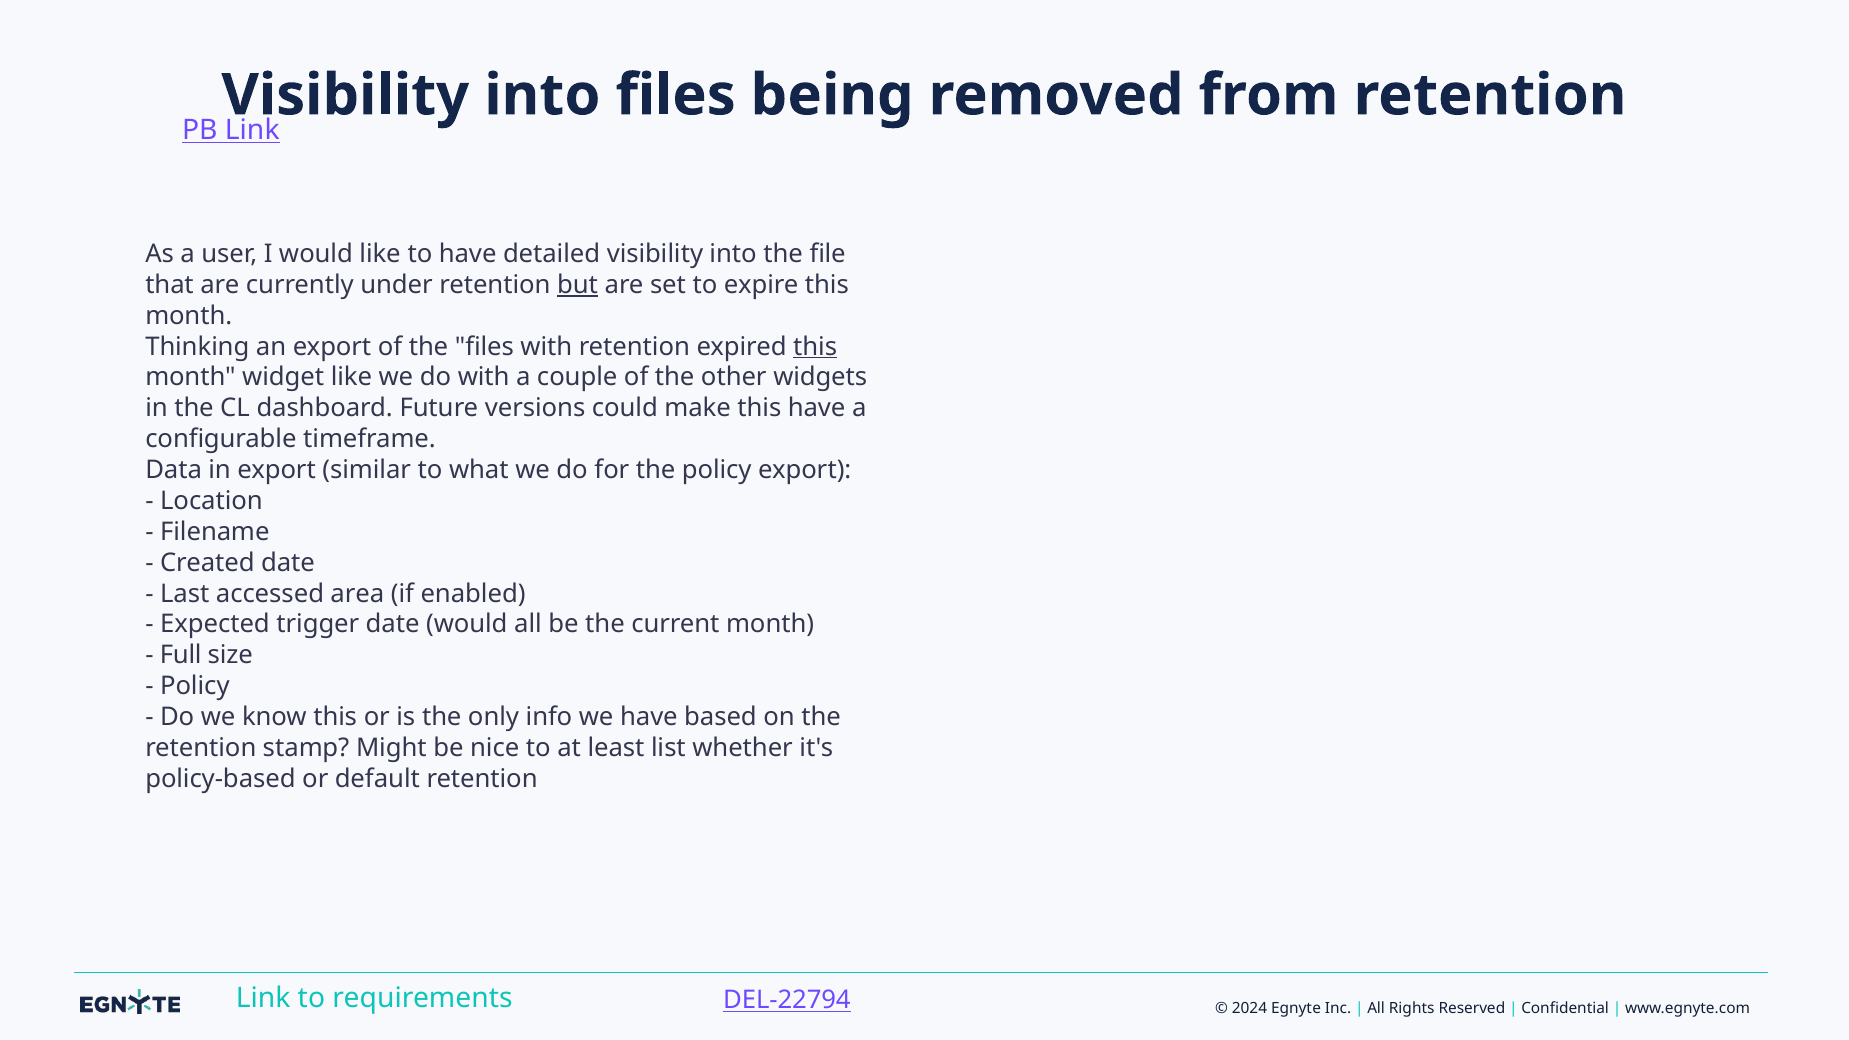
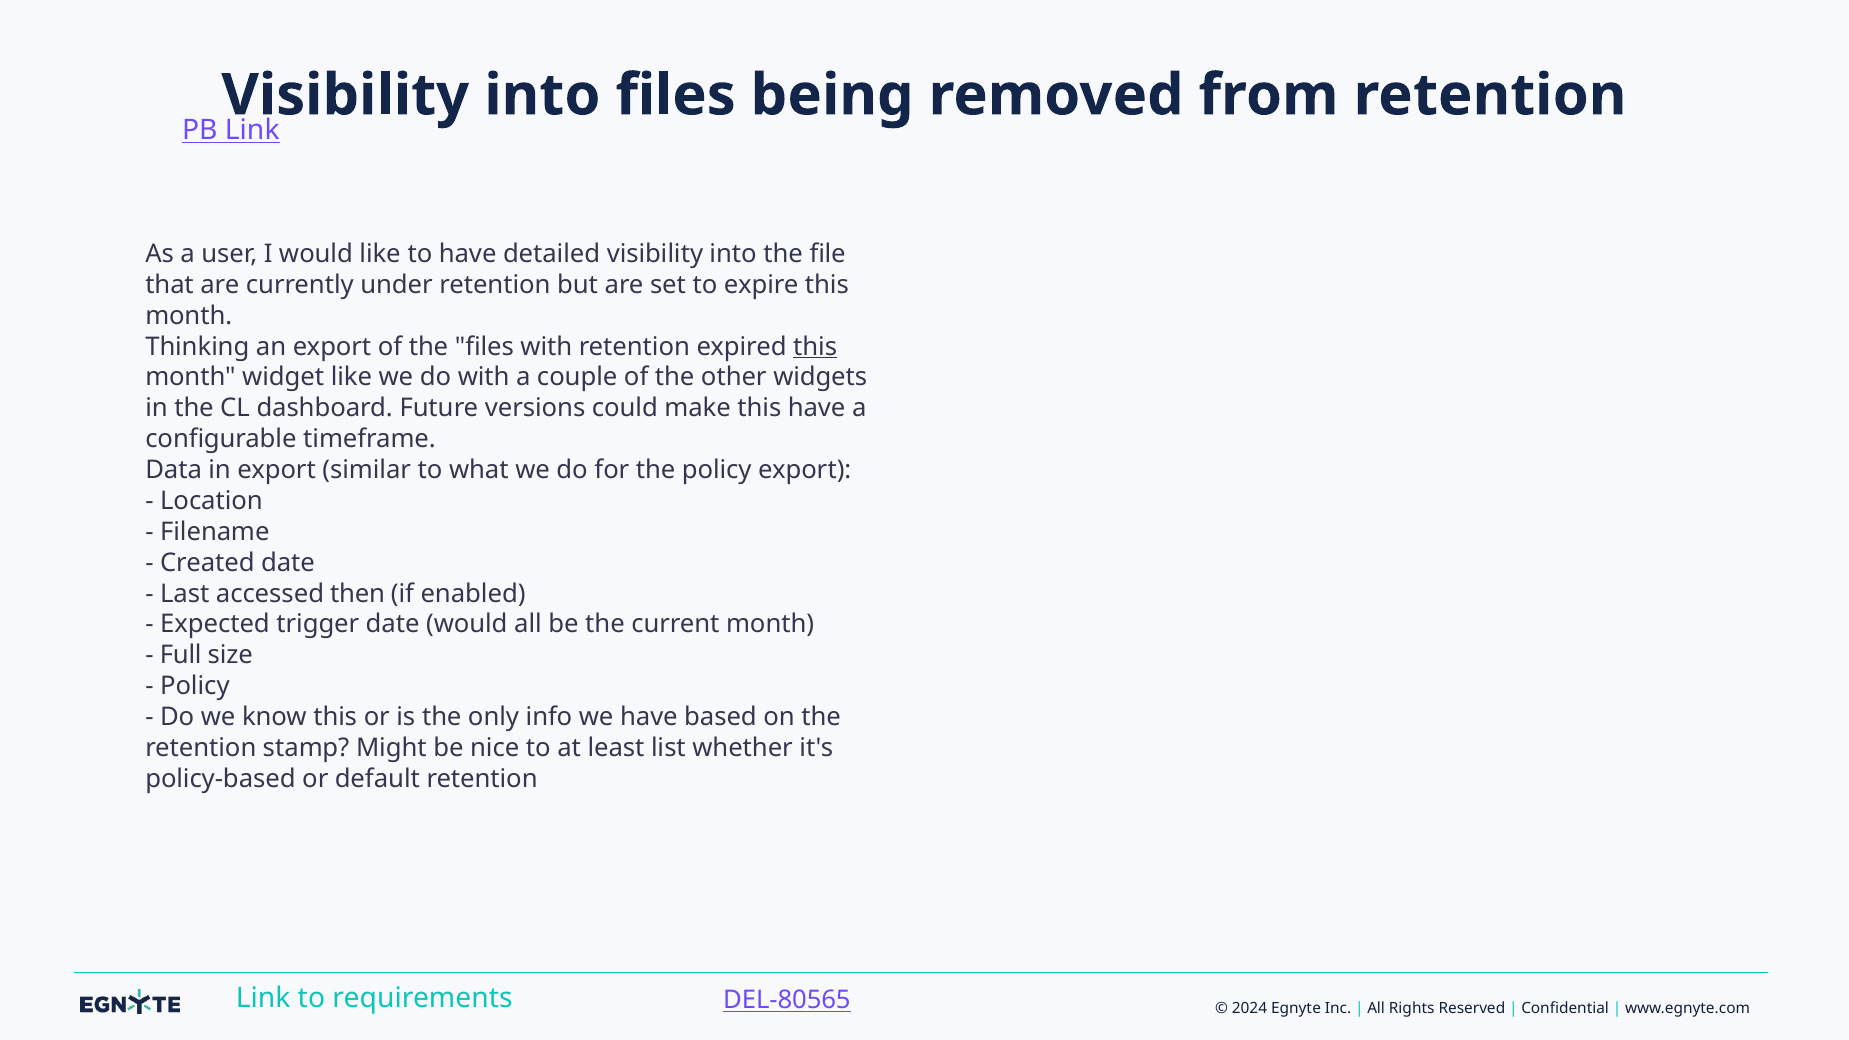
but underline: present -> none (578, 285)
area: area -> then (358, 594)
DEL-22794: DEL-22794 -> DEL-80565 (787, 1000)
